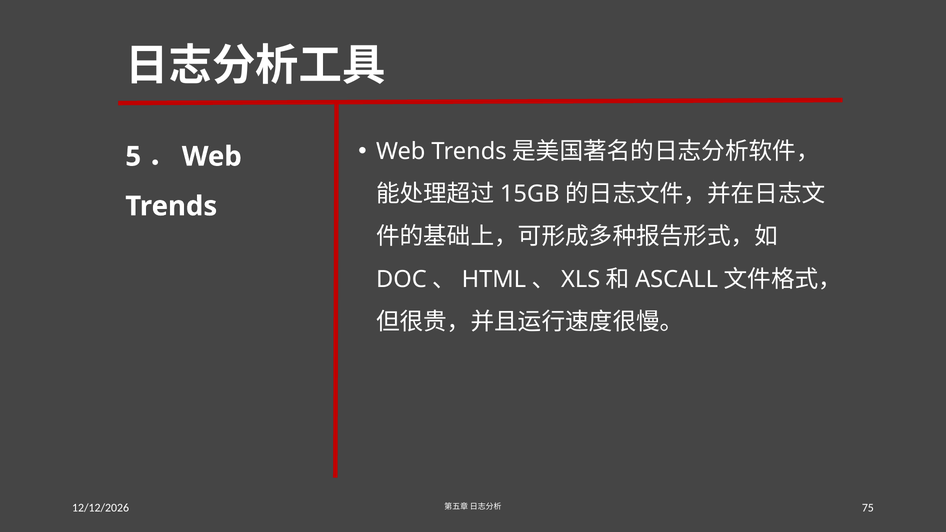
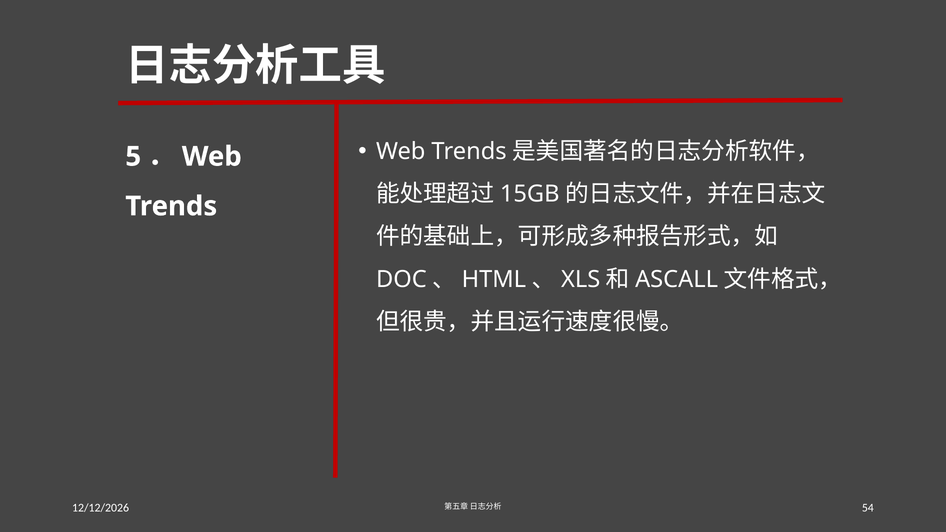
75: 75 -> 54 (868, 508)
